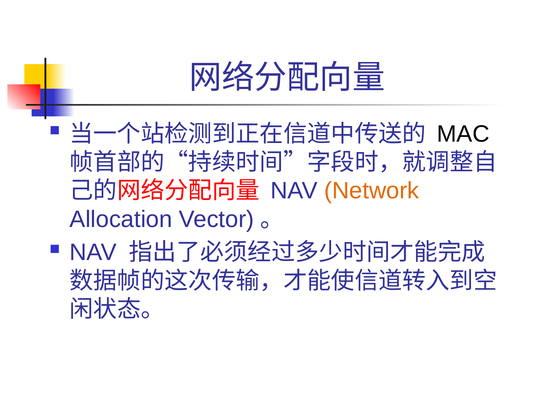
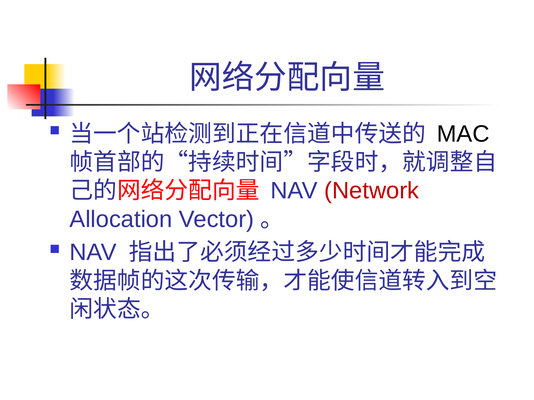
Network colour: orange -> red (372, 191)
